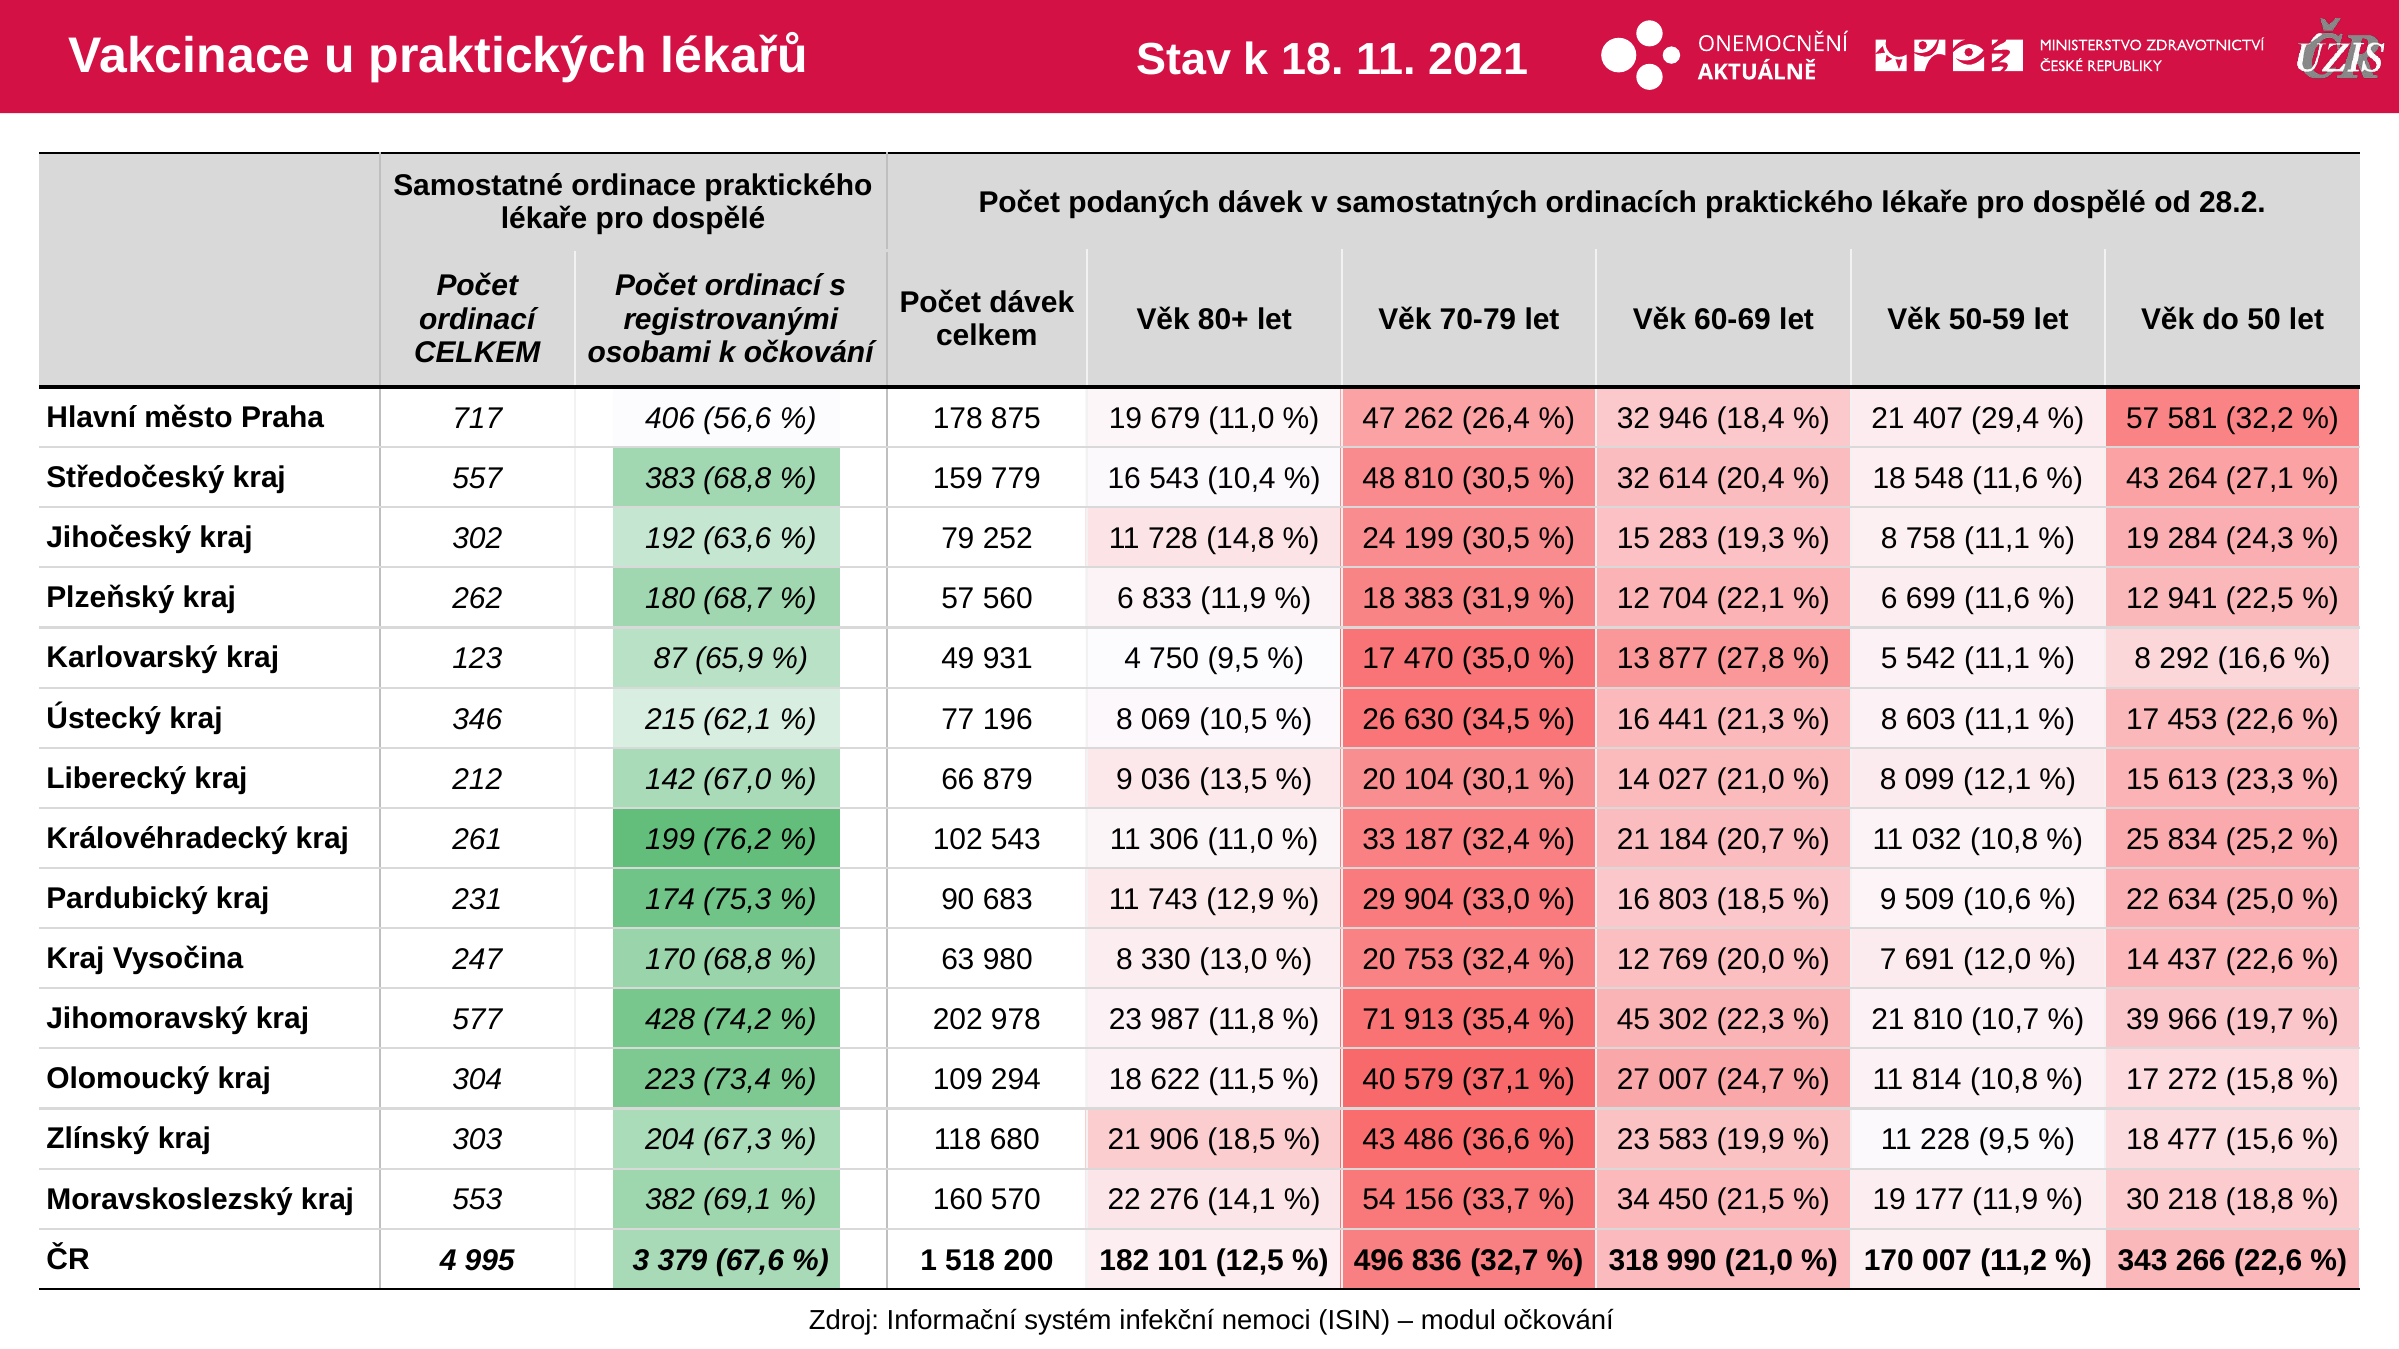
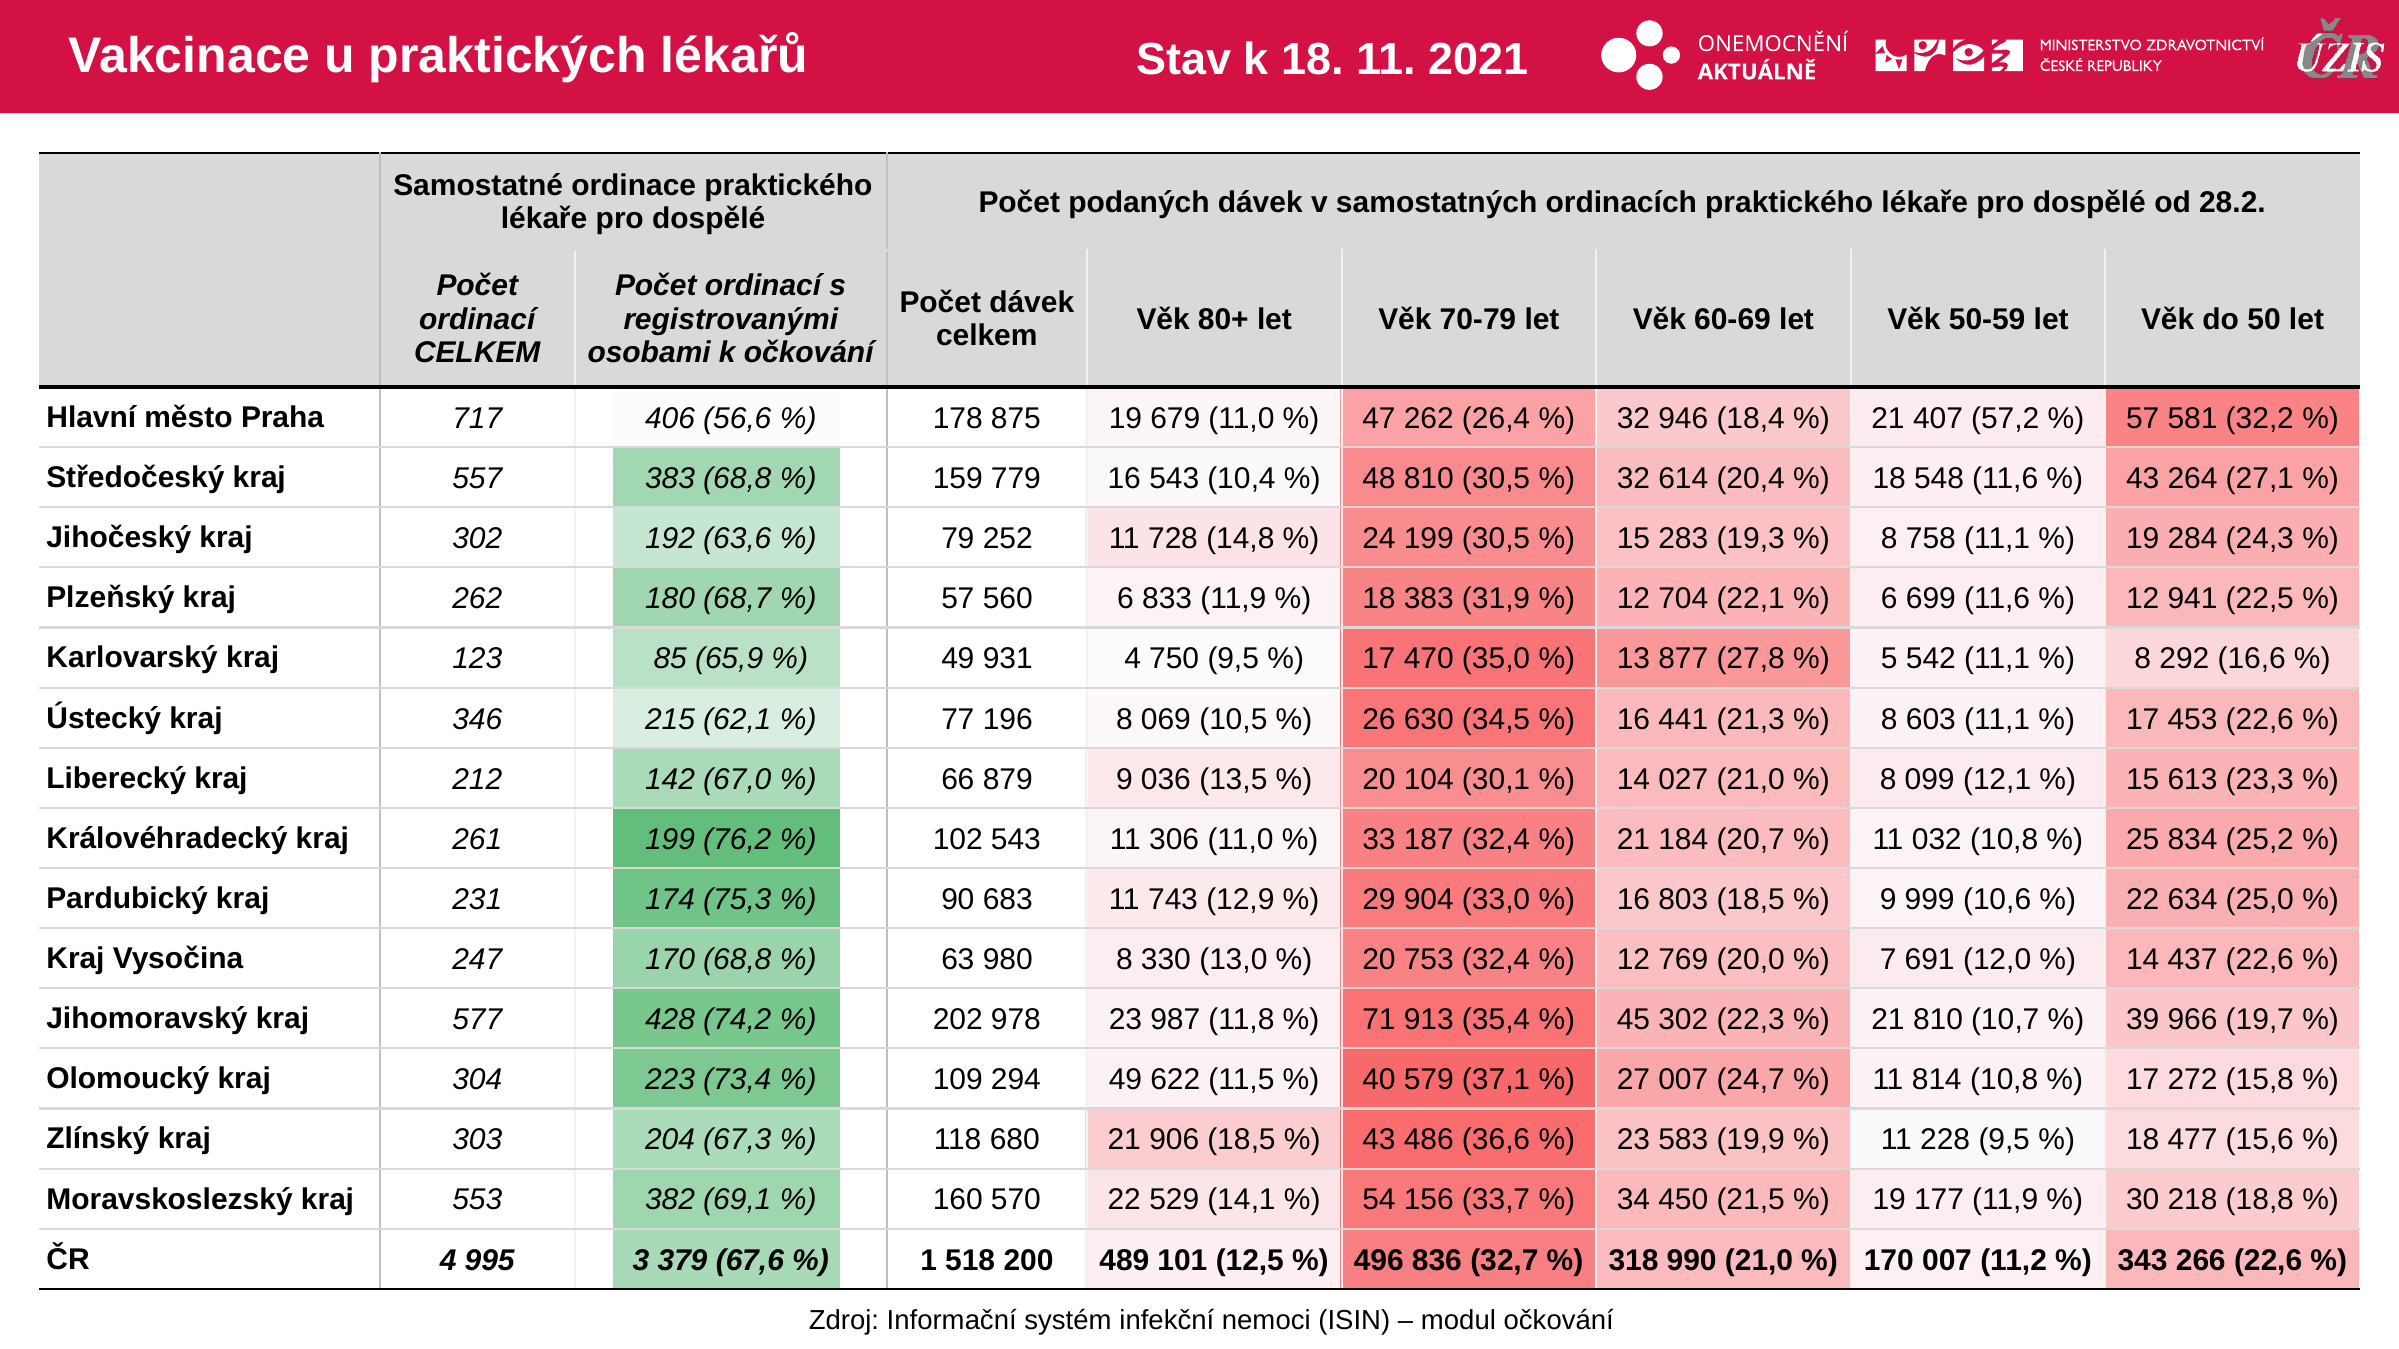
29,4: 29,4 -> 57,2 (2005, 419)
87: 87 -> 85 (670, 659)
509: 509 -> 999 (1930, 900)
294 18: 18 -> 49 (1125, 1080)
276: 276 -> 529 (1174, 1200)
182: 182 -> 489 (1124, 1261)
